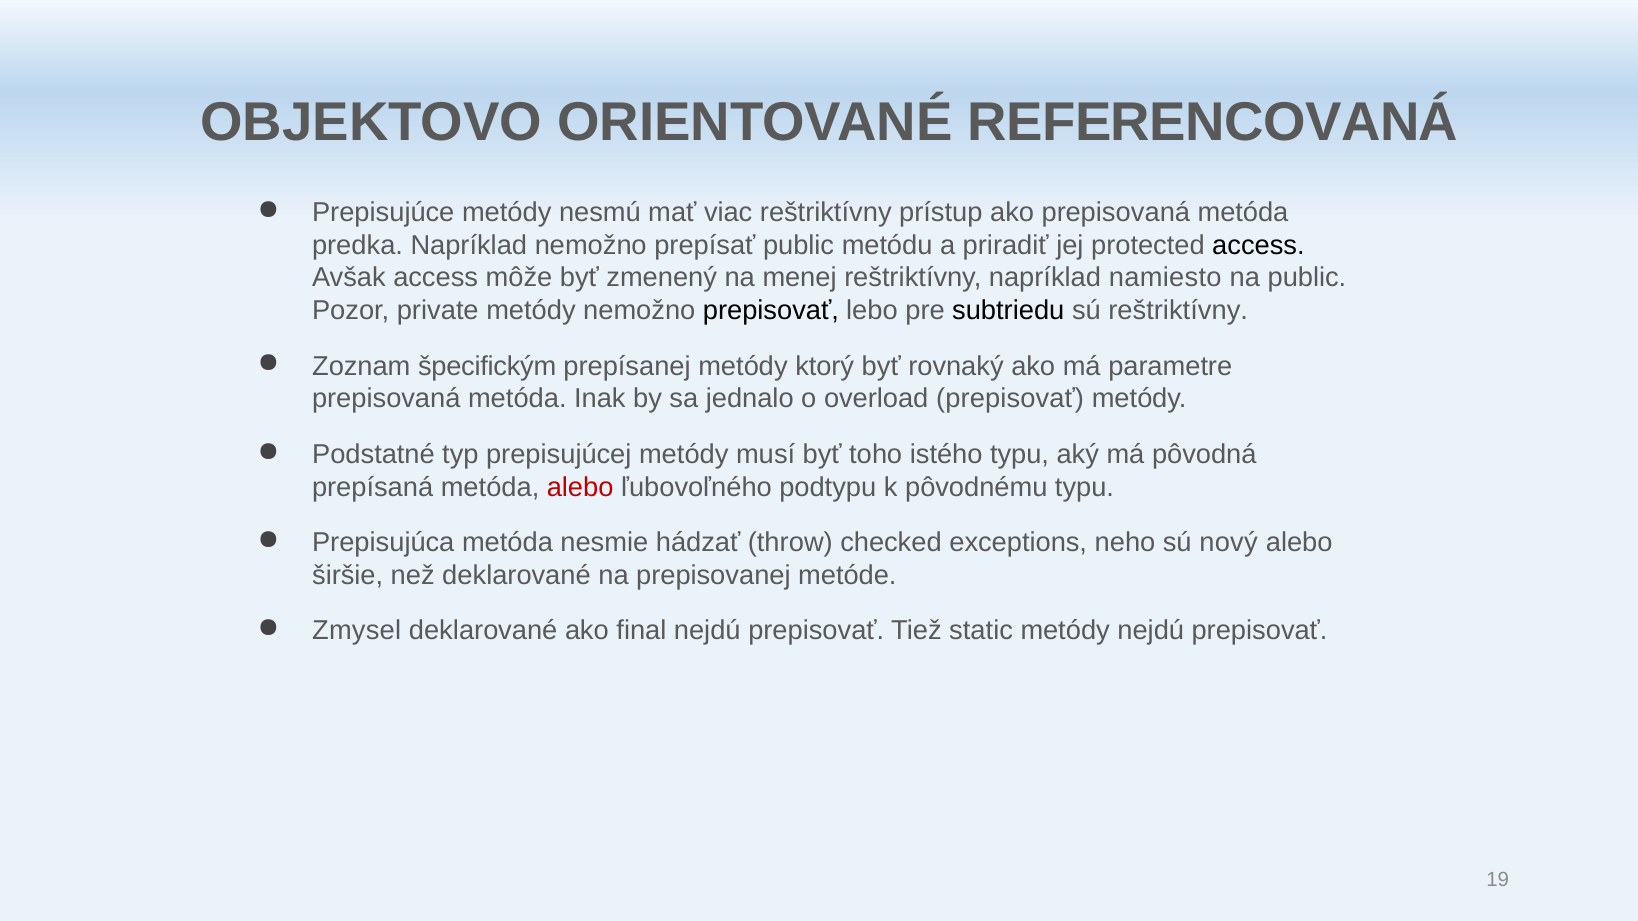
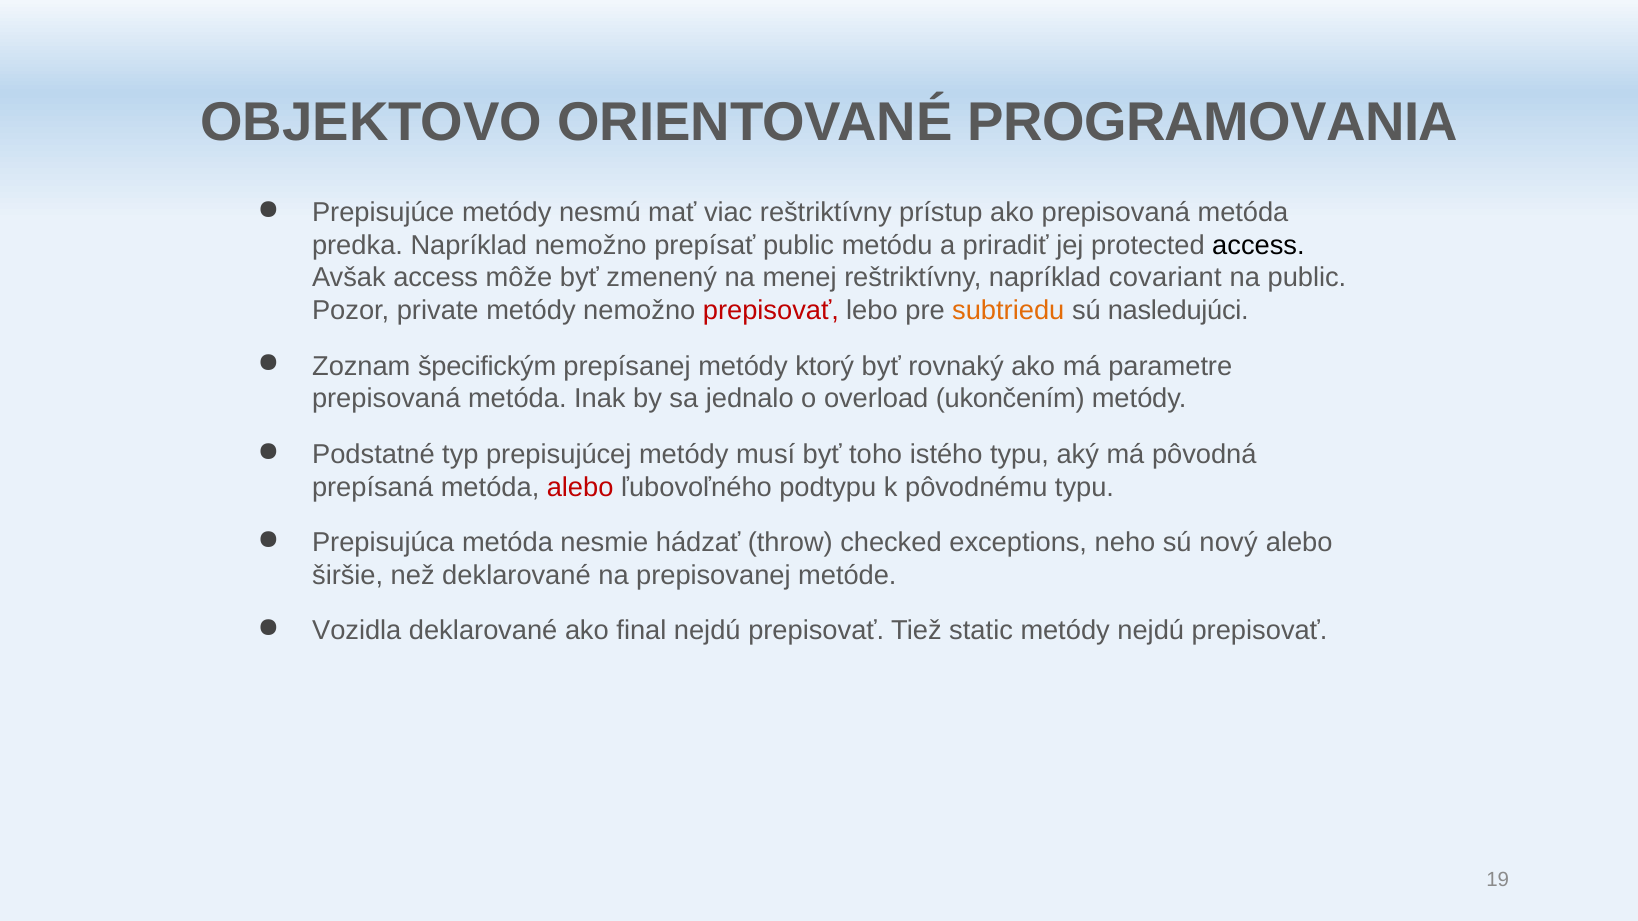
REFERENCOVANÁ: REFERENCOVANÁ -> PROGRAMOVANIA (1213, 122)
namiesto: namiesto -> covariant (1165, 278)
prepisovať colour: black -> red (771, 311)
subtriedu colour: black -> orange (1008, 311)
sú reštriktívny: reštriktívny -> nasledujúci (1178, 311)
overload prepisovať: prepisovať -> ukončením (1010, 399)
Zmysel: Zmysel -> Vozidla (357, 631)
